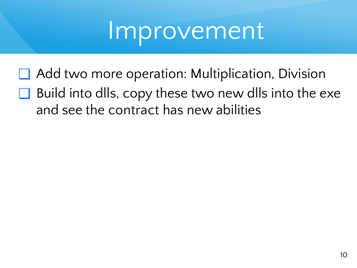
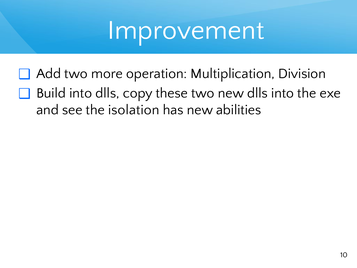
contract: contract -> isolation (134, 110)
